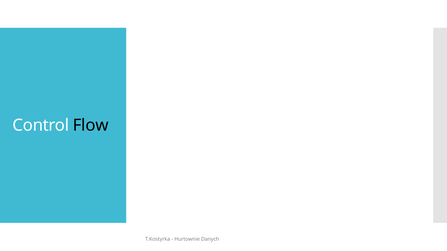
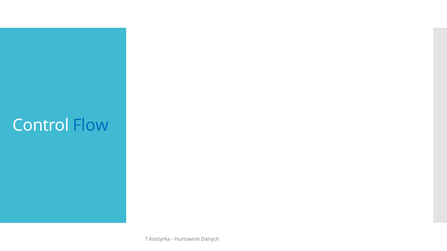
Flow colour: black -> blue (91, 125)
